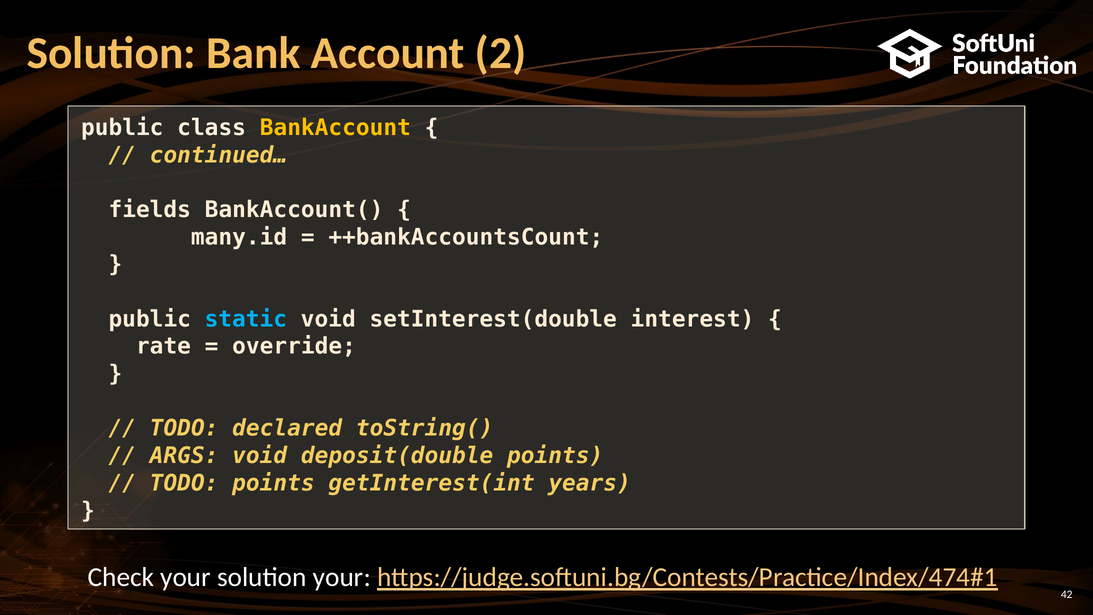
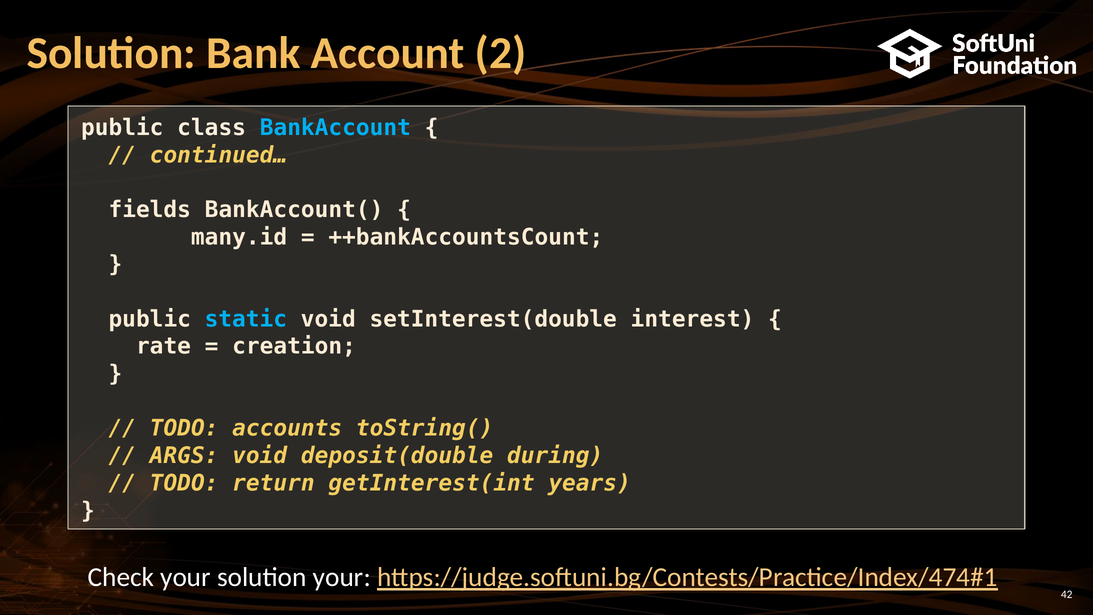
BankAccount colour: yellow -> light blue (335, 128)
override: override -> creation (294, 346)
declared: declared -> accounts (287, 428)
deposit(double points: points -> during (555, 456)
TODO points: points -> return (273, 483)
